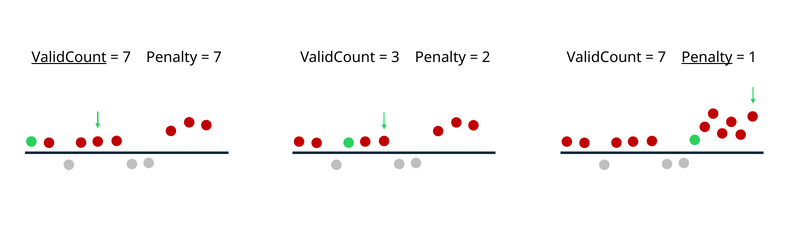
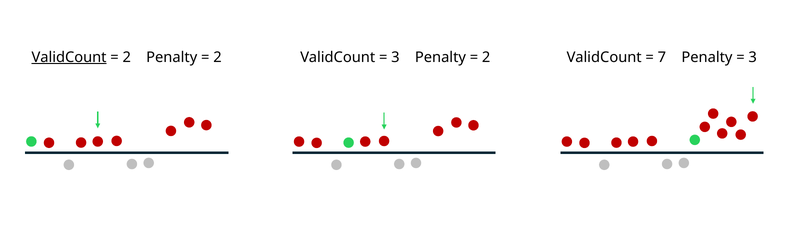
7: 7 -> 2 (127, 57)
7: 7 -> 2 (217, 57)
Penalty underline: present -> none (707, 57)
1: 1 -> 3 (753, 57)
